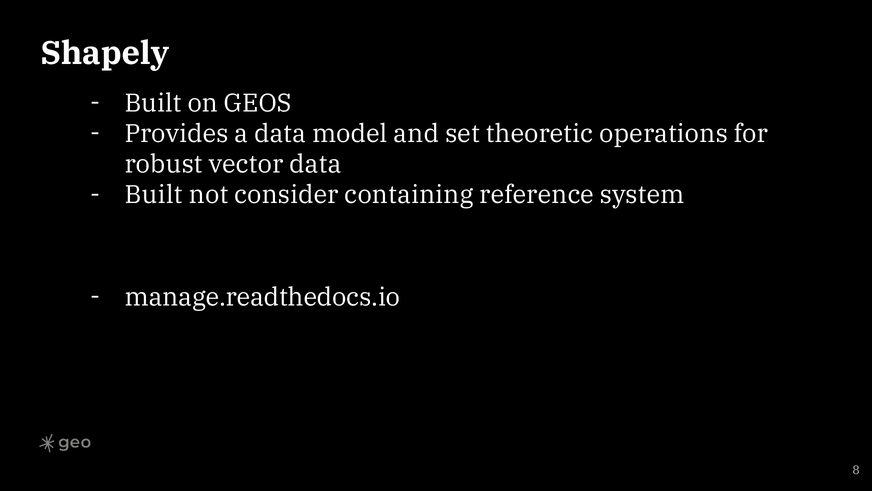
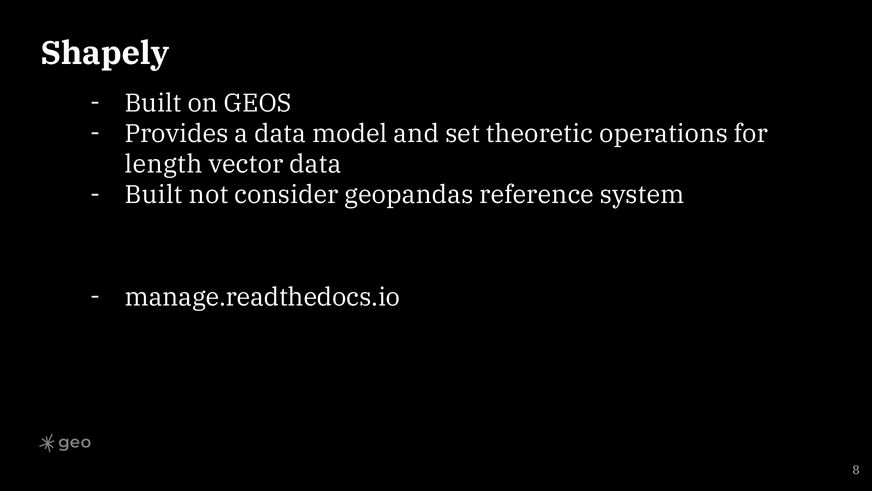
robust: robust -> length (164, 164)
containing: containing -> geopandas (409, 195)
